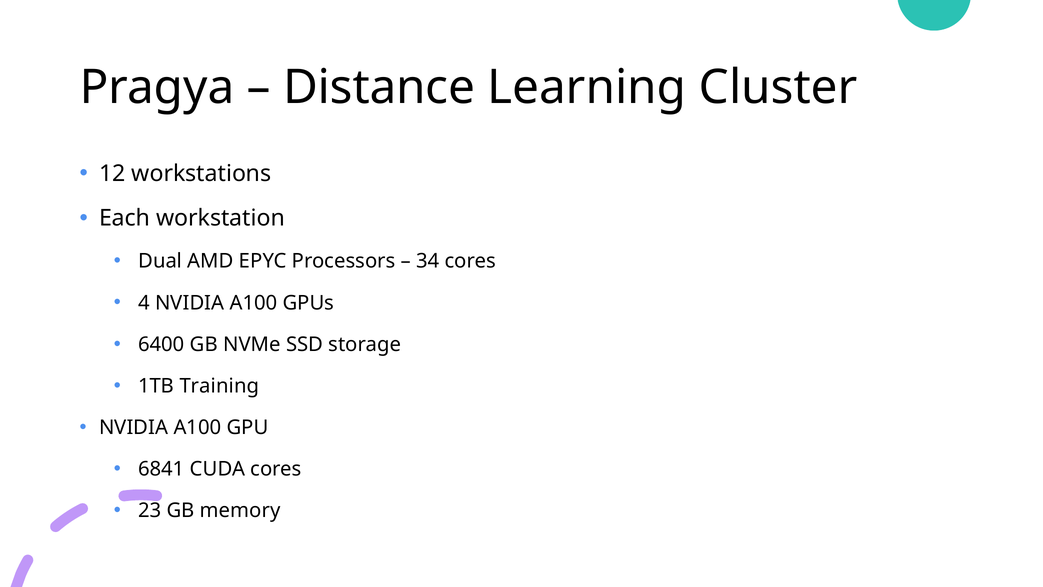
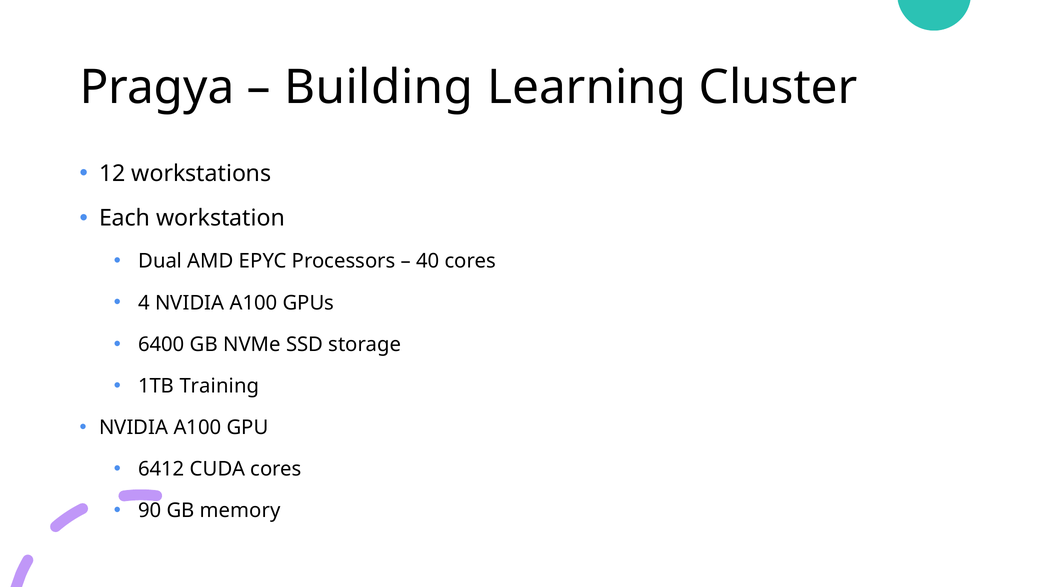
Distance: Distance -> Building (379, 88)
34: 34 -> 40 (428, 261)
6841: 6841 -> 6412 (161, 469)
23: 23 -> 90 (150, 510)
